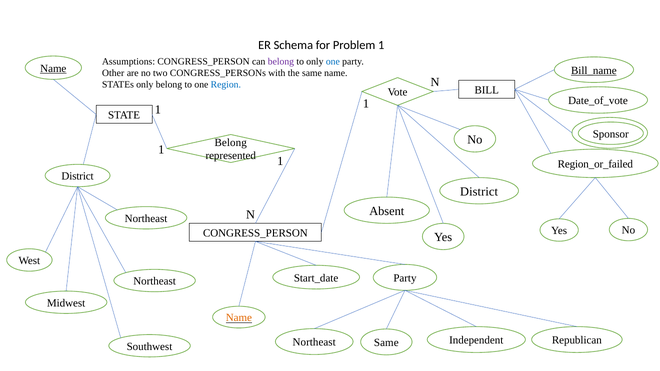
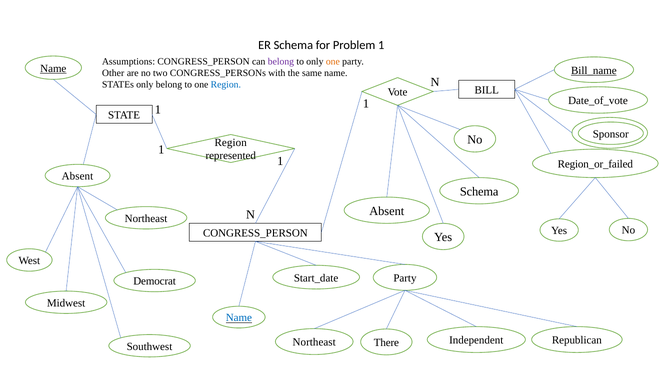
one colour: blue -> orange (333, 62)
Belong: Belong -> Region (231, 143)
District: District -> Absent (77, 176)
District: District -> Schema (479, 192)
Northeast: Northeast -> Democrat (155, 281)
Name colour: orange -> blue (239, 318)
Same: Same -> There (386, 343)
